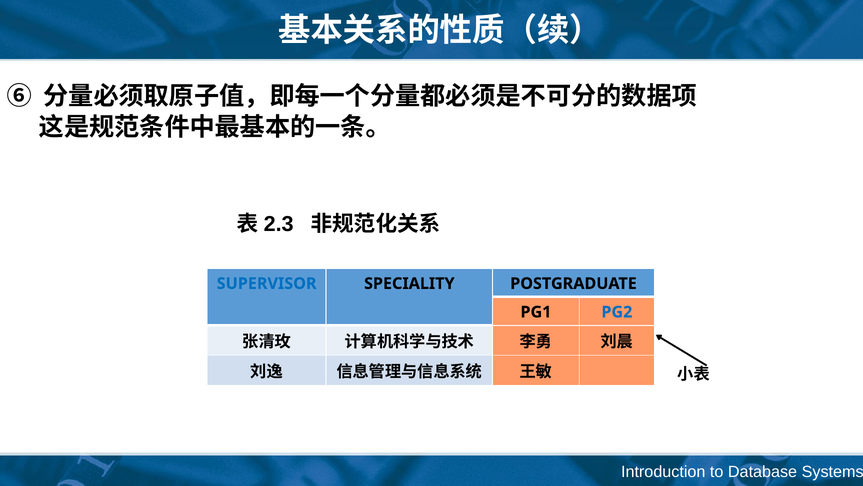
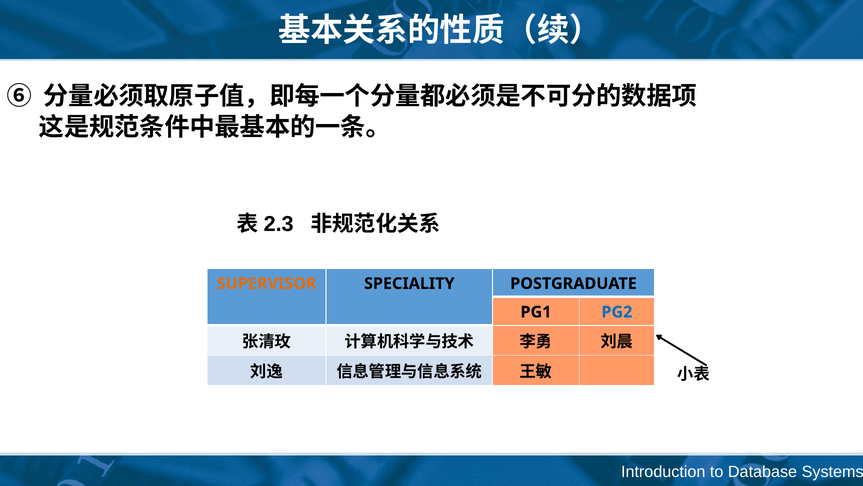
SUPERVISOR colour: blue -> orange (267, 283)
